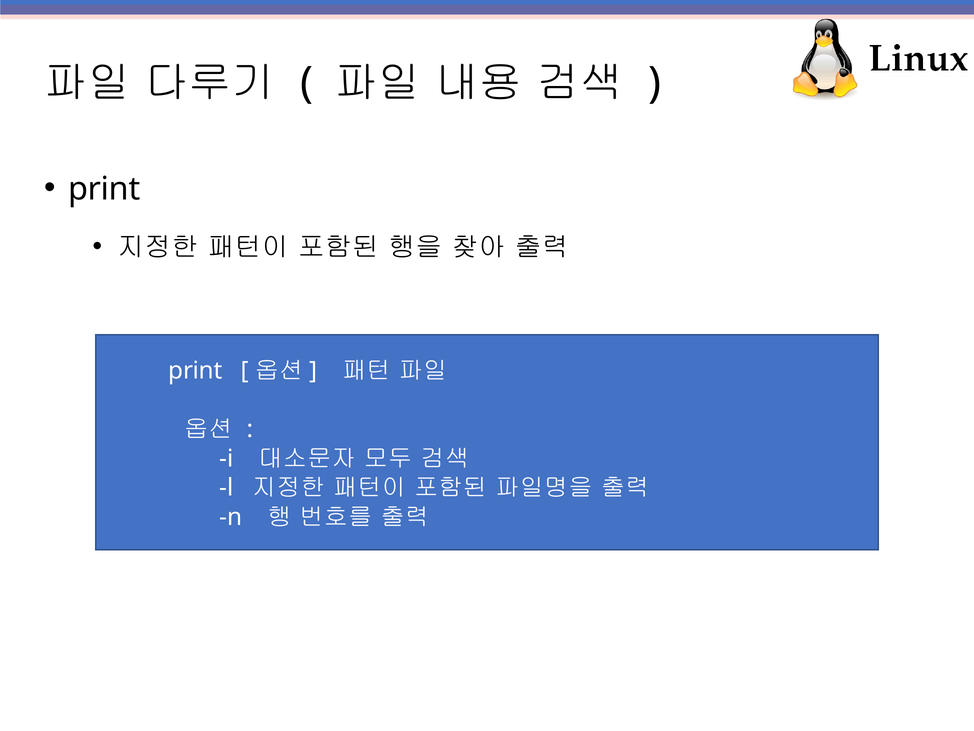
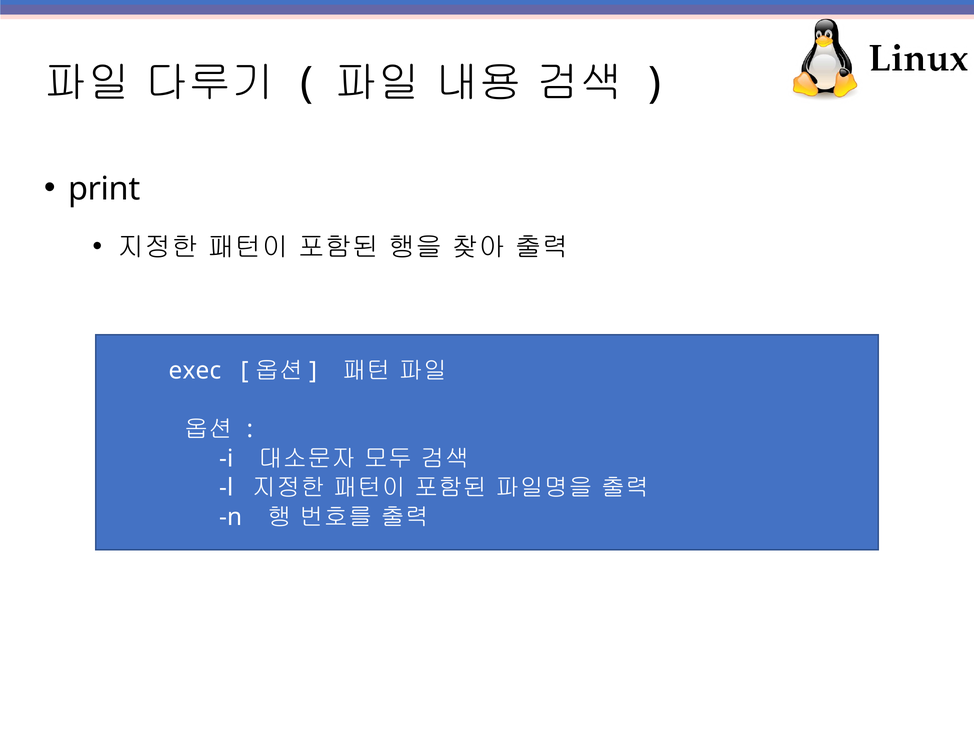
print: print -> exec (195, 371)
